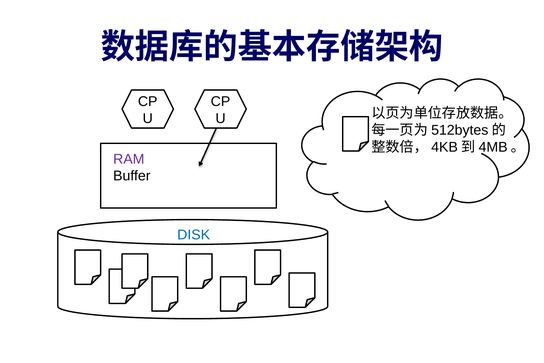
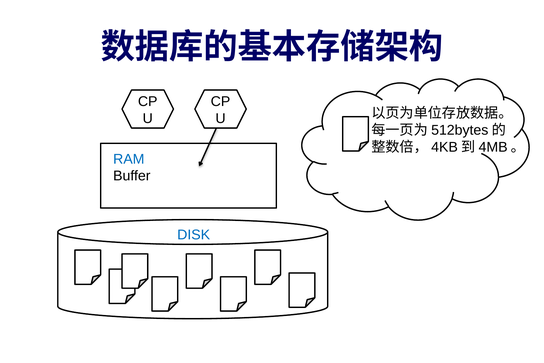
RAM colour: purple -> blue (129, 159)
